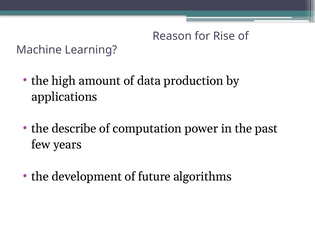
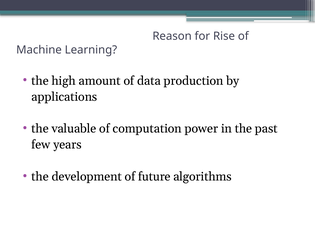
describe: describe -> valuable (74, 129)
